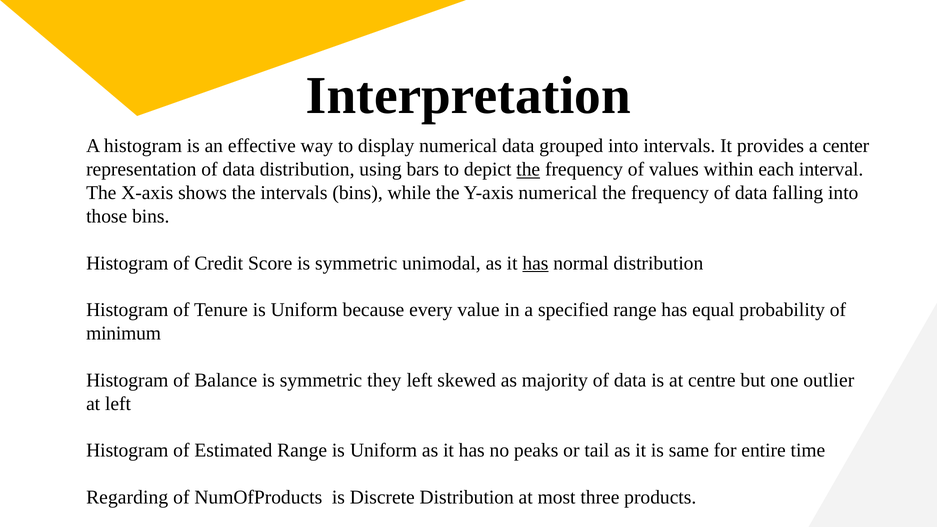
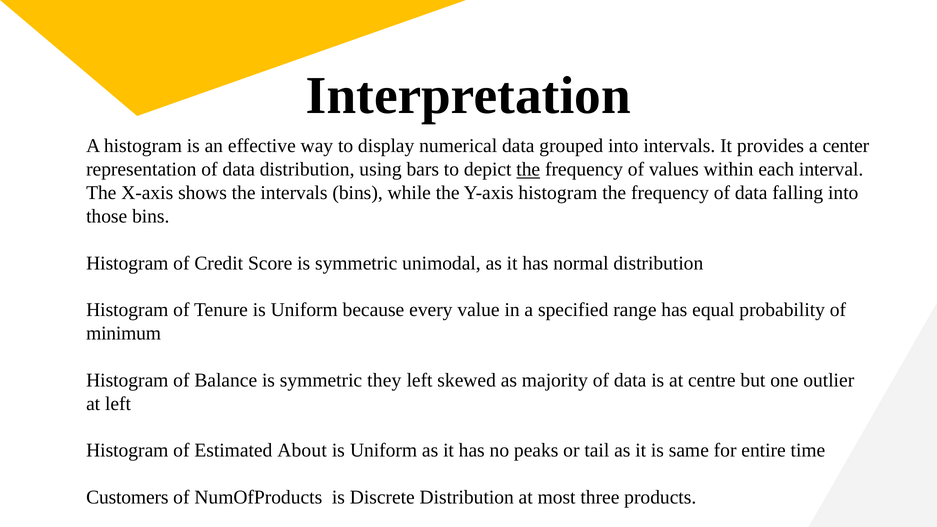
Y-axis numerical: numerical -> histogram (558, 193)
has underline: present -> none (535, 263)
Estimated Range: Range -> About (302, 451)
Regarding: Regarding -> Customers (127, 497)
